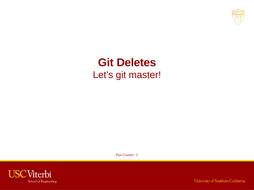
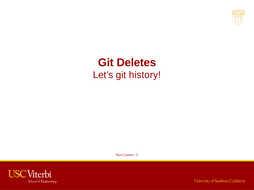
master: master -> history (145, 75)
